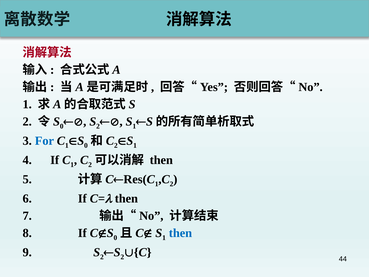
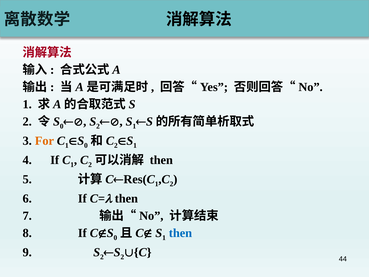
For colour: blue -> orange (44, 141)
